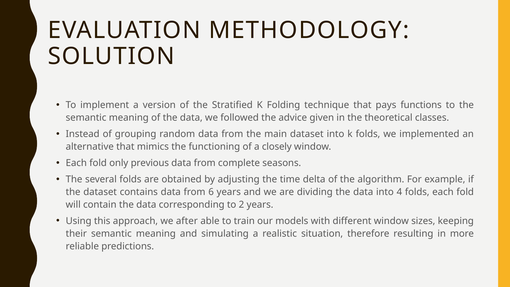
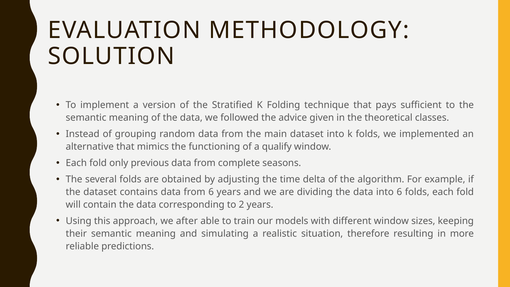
functions: functions -> sufficient (421, 105)
closely: closely -> qualify (277, 147)
into 4: 4 -> 6 (399, 192)
